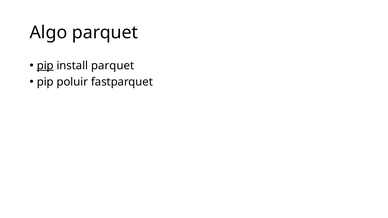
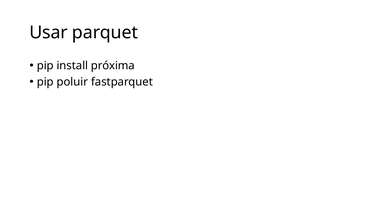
Algo: Algo -> Usar (49, 33)
pip underline: present -> none (45, 66)
install parquet: parquet -> próxima (113, 66)
